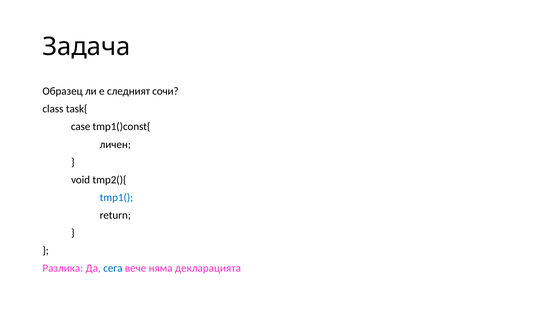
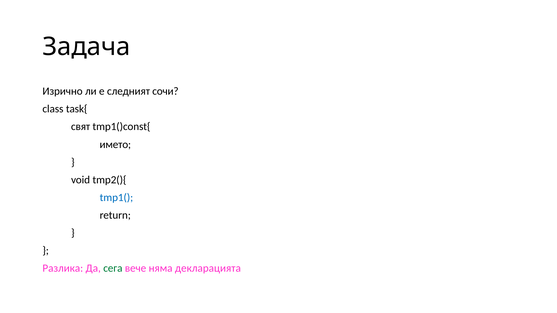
Образец: Образец -> Изрично (63, 91)
case: case -> свят (81, 127)
личен: личен -> името (115, 145)
сега colour: blue -> green (113, 269)
